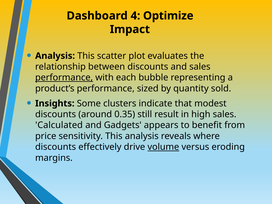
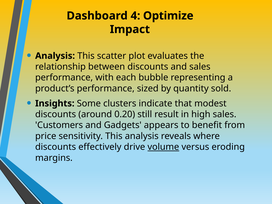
performance underline: present -> none (64, 78)
0.35: 0.35 -> 0.20 (125, 114)
Calculated: Calculated -> Customers (59, 125)
